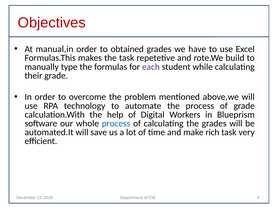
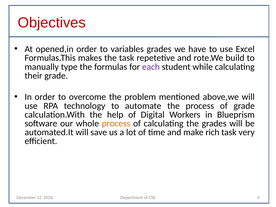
manual,in: manual,in -> opened,in (55, 49)
obtained: obtained -> variables (127, 49)
process colour: blue -> orange (116, 123)
